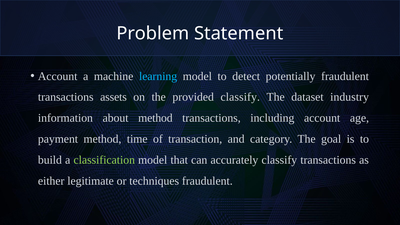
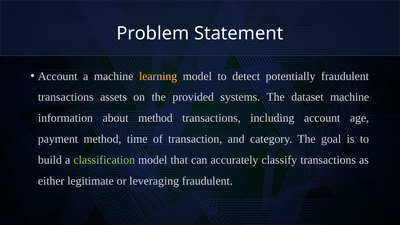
learning colour: light blue -> yellow (158, 76)
provided classify: classify -> systems (240, 97)
dataset industry: industry -> machine (350, 97)
techniques: techniques -> leveraging (154, 181)
